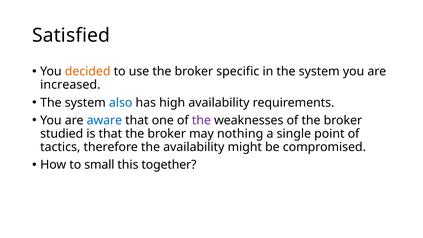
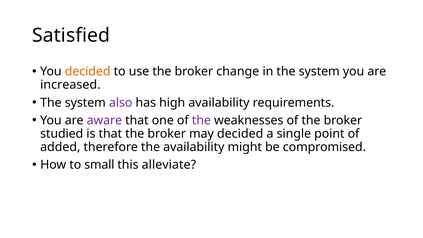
specific: specific -> change (238, 72)
also colour: blue -> purple (121, 103)
aware colour: blue -> purple (104, 120)
may nothing: nothing -> decided (240, 134)
tactics: tactics -> added (60, 147)
together: together -> alleviate (169, 165)
